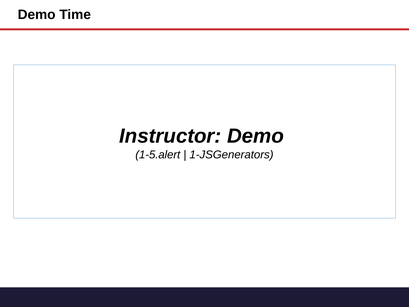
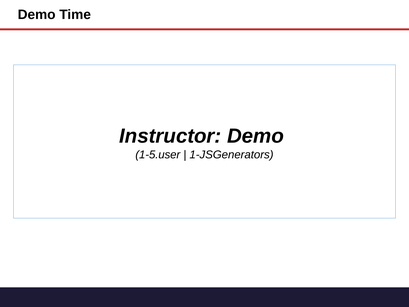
1-5.alert: 1-5.alert -> 1-5.user (158, 155)
